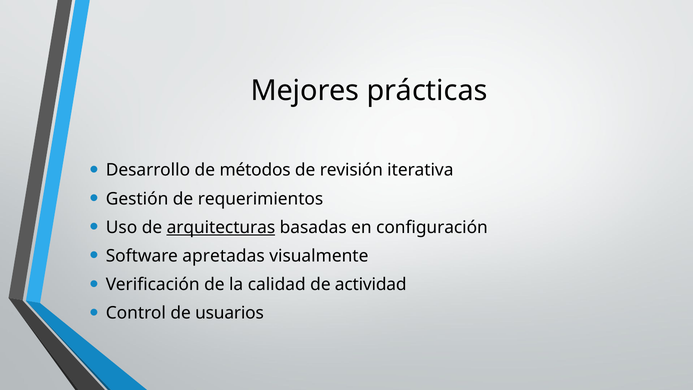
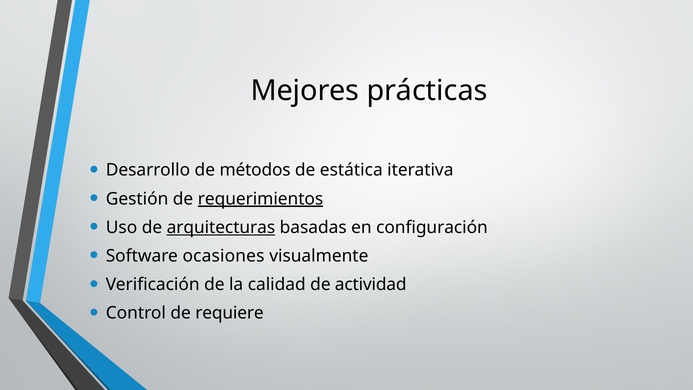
revisión: revisión -> estática (351, 170)
requerimientos underline: none -> present (261, 199)
apretadas: apretadas -> ocasiones (223, 256)
usuarios: usuarios -> requiere (230, 313)
